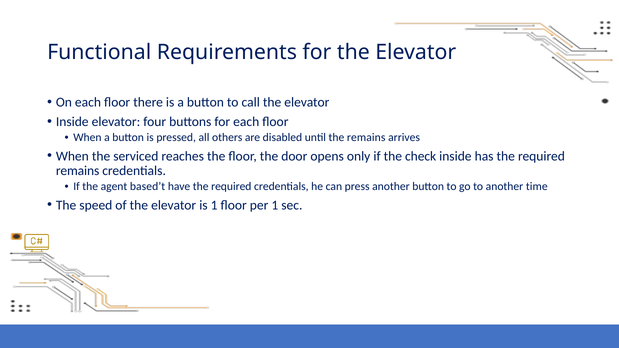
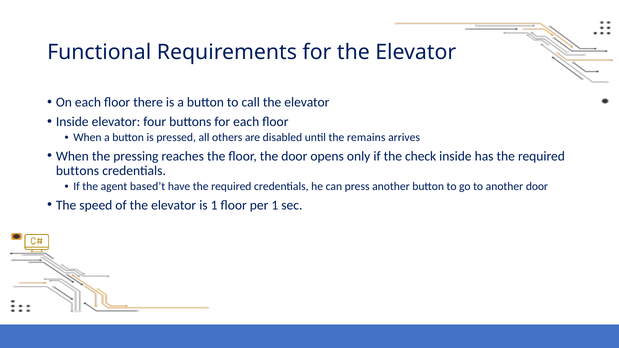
serviced: serviced -> pressing (136, 156)
remains: remains -> buttons (78, 171)
another time: time -> door (537, 187)
